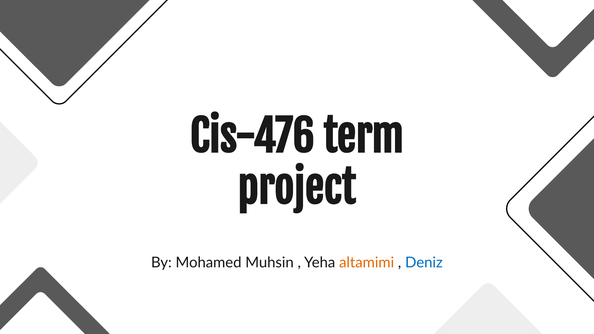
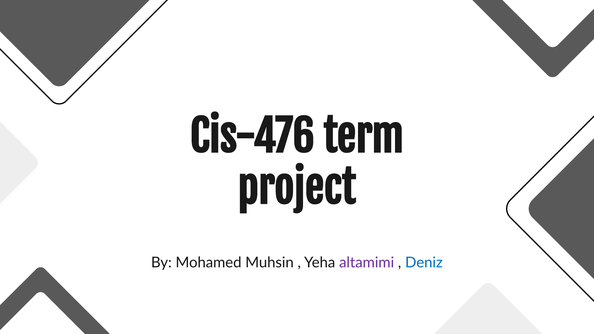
altamimi colour: orange -> purple (367, 263)
